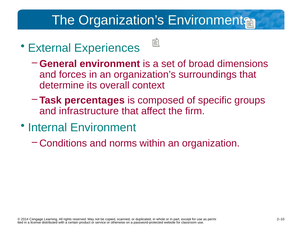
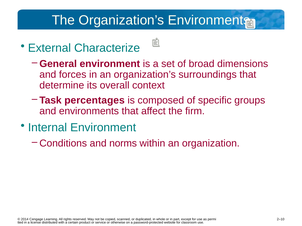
Experiences: Experiences -> Characterize (107, 48)
and infrastructure: infrastructure -> environments (89, 111)
